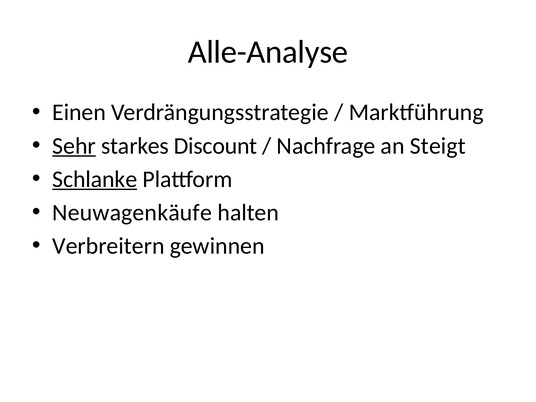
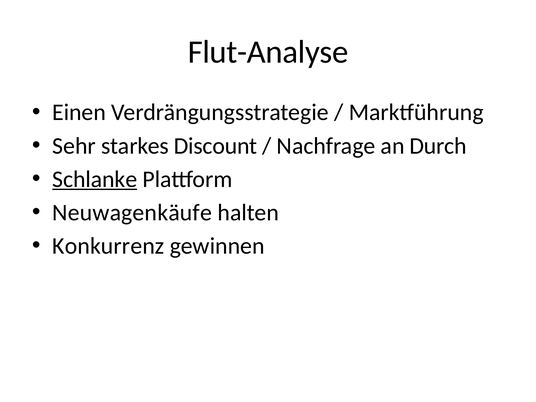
Alle-Analyse: Alle-Analyse -> Flut-Analyse (268, 52)
Sehr underline: present -> none (74, 146)
Steigt: Steigt -> Durch (438, 146)
Verbreitern: Verbreitern -> Konkurrenz (108, 246)
